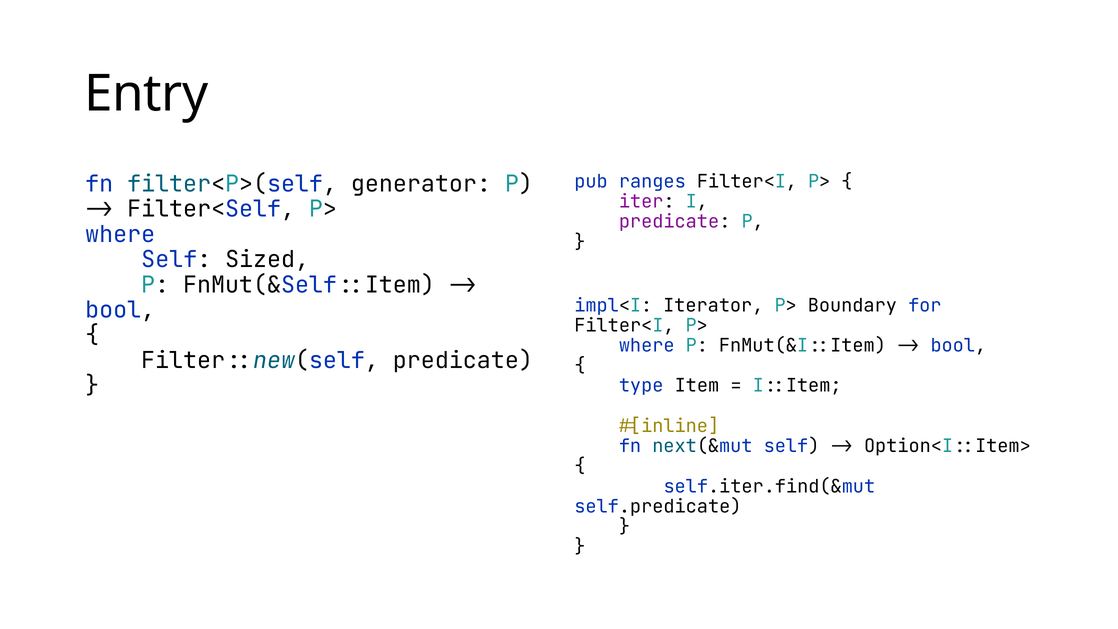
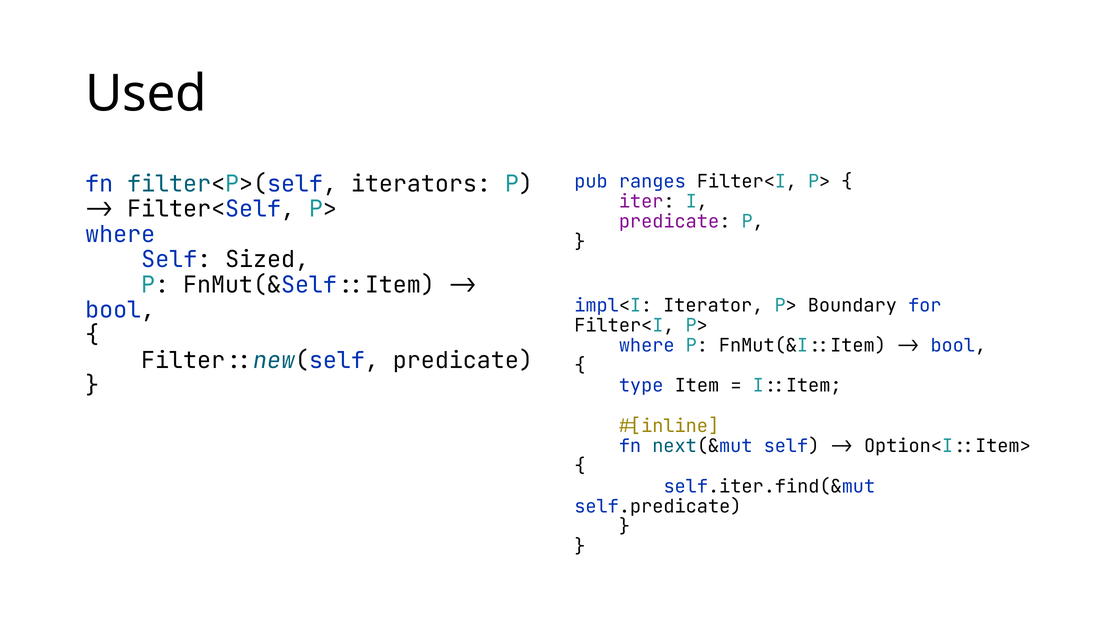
Entry: Entry -> Used (146, 94)
generator: generator -> iterators (421, 184)
